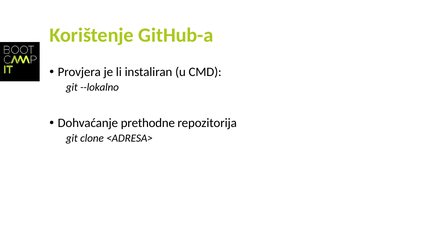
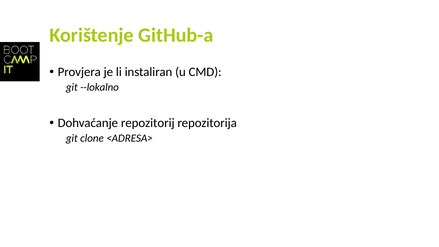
prethodne: prethodne -> repozitorij (148, 123)
